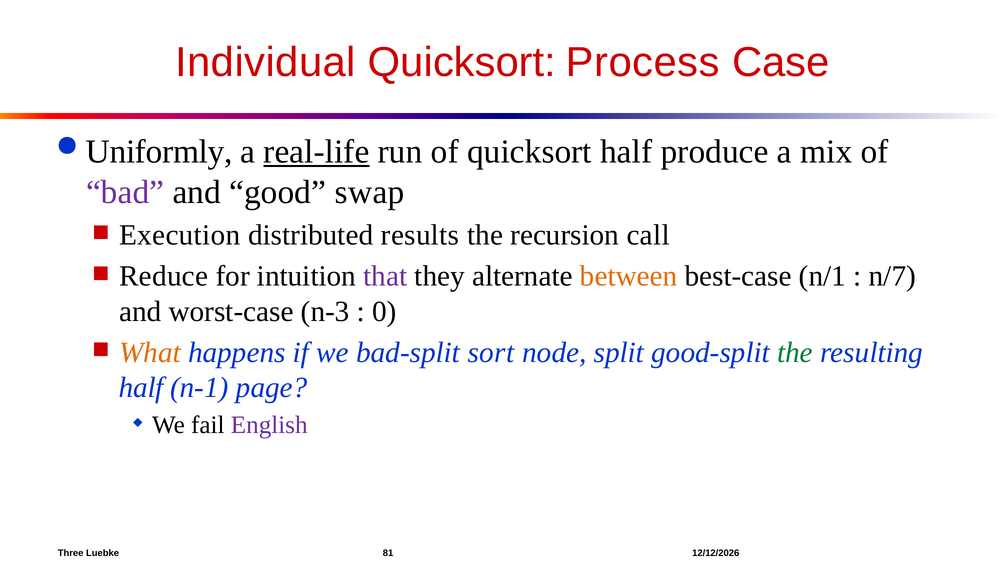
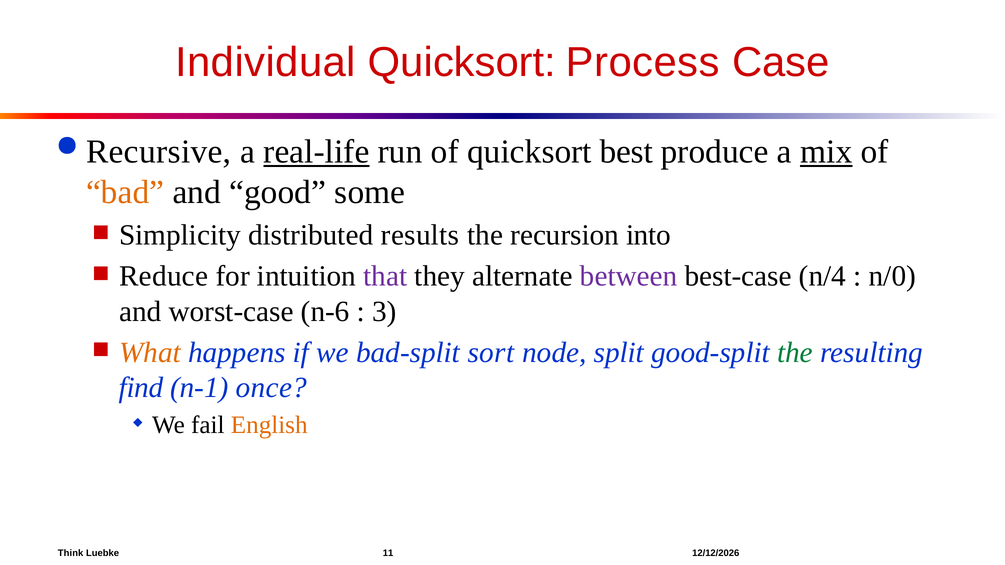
Uniformly: Uniformly -> Recursive (159, 152)
quicksort half: half -> best (626, 152)
mix underline: none -> present (826, 152)
bad colour: purple -> orange (125, 192)
swap: swap -> some (370, 192)
Execution: Execution -> Simplicity (180, 235)
call: call -> into (648, 235)
between colour: orange -> purple (629, 276)
n/1: n/1 -> n/4 (823, 276)
n/7: n/7 -> n/0 (892, 276)
n-3: n-3 -> n-6 (325, 312)
0: 0 -> 3 (384, 312)
half: half -> find (141, 388)
page: page -> once (271, 388)
English colour: purple -> orange (269, 425)
Three: Three -> Think (71, 553)
81: 81 -> 11 (388, 553)
